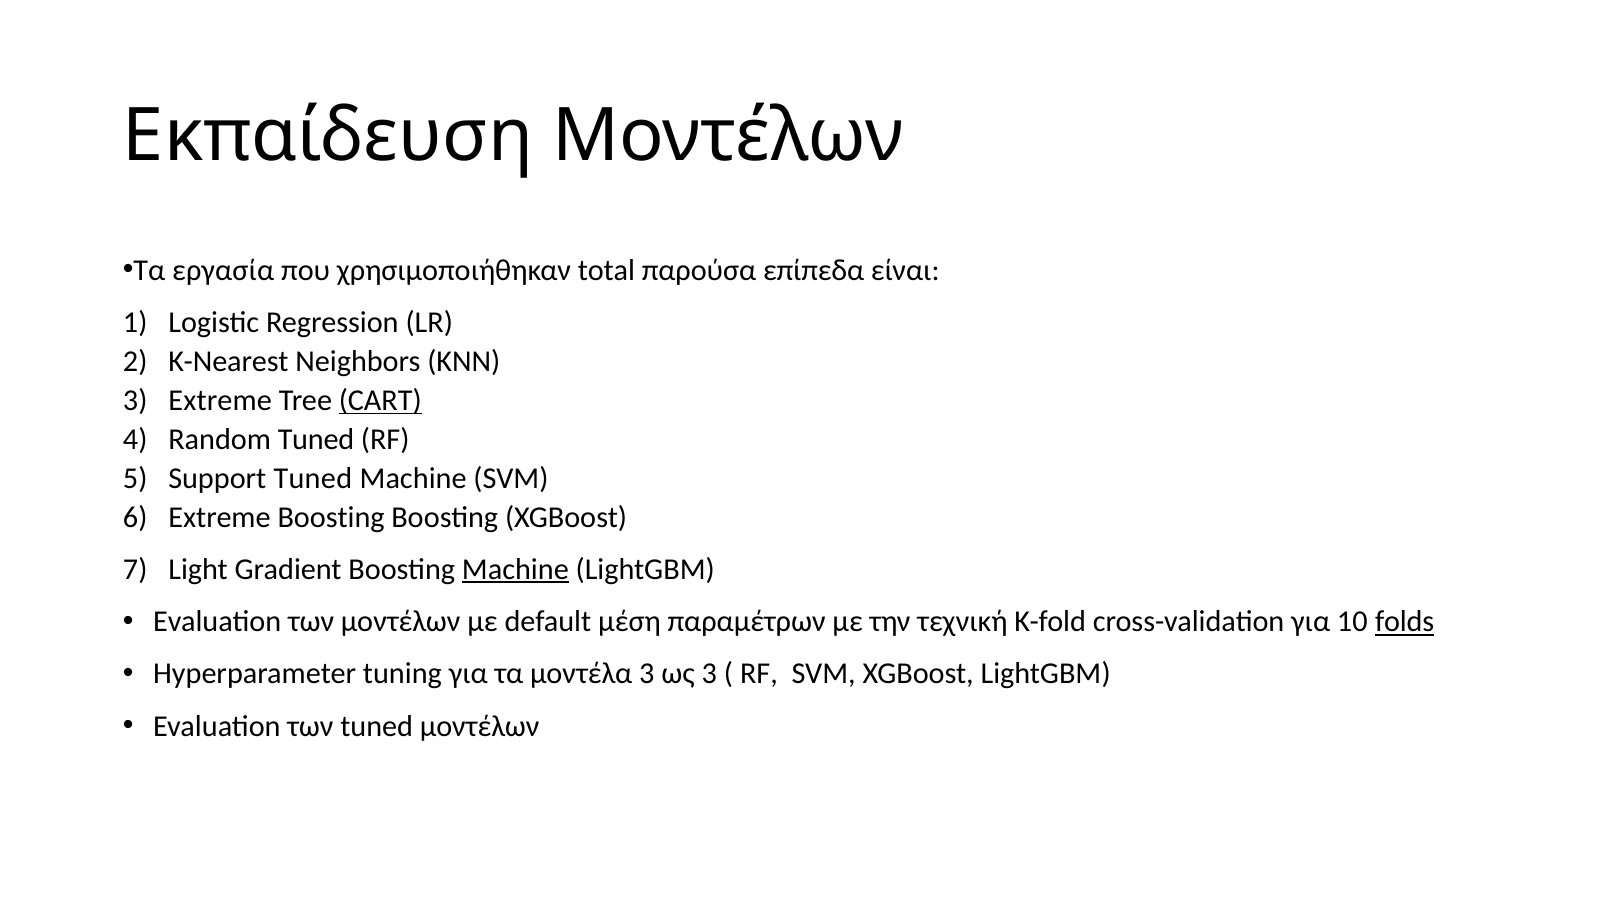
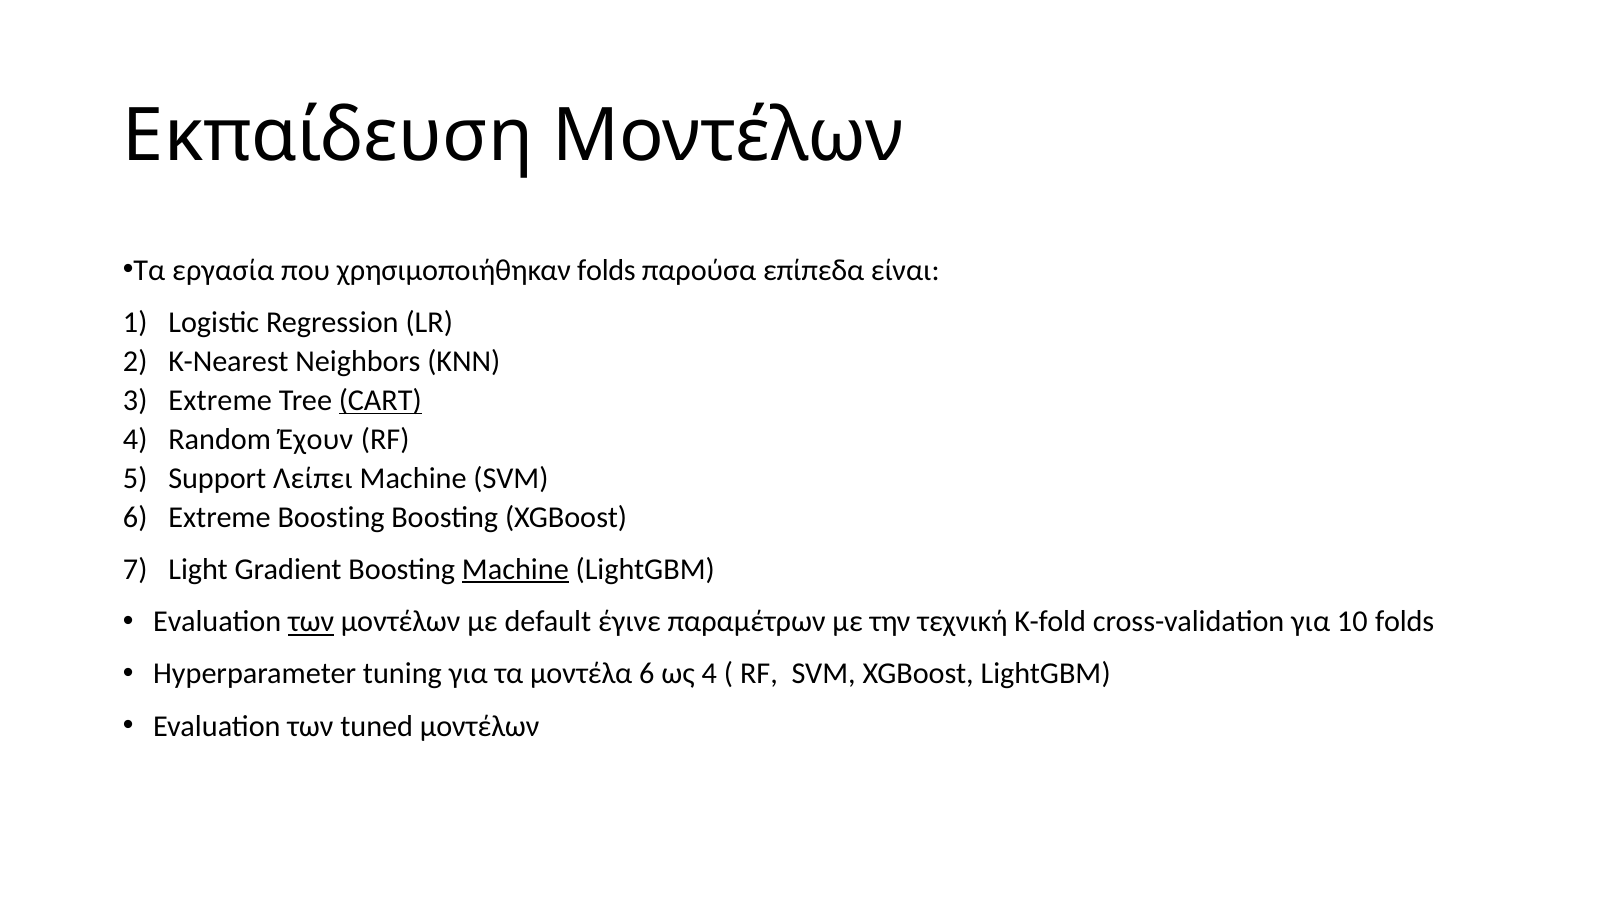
χρησιμοποιήθηκαν total: total -> folds (607, 270)
Random Tuned: Tuned -> Έχουν (316, 439)
Support Tuned: Tuned -> Λείπει (313, 478)
των underline: none -> present (311, 621)
μέση: μέση -> έγινε (630, 621)
folds underline: present -> none (1405, 621)
μοντέλα 3: 3 -> 6 (647, 673)
ως 3: 3 -> 4 (709, 673)
